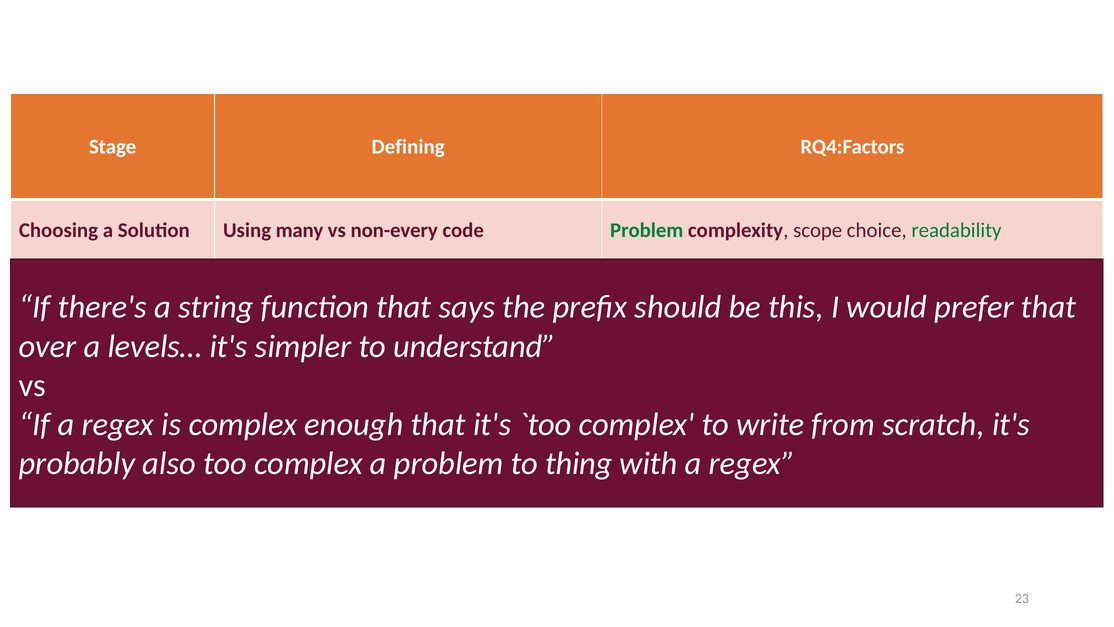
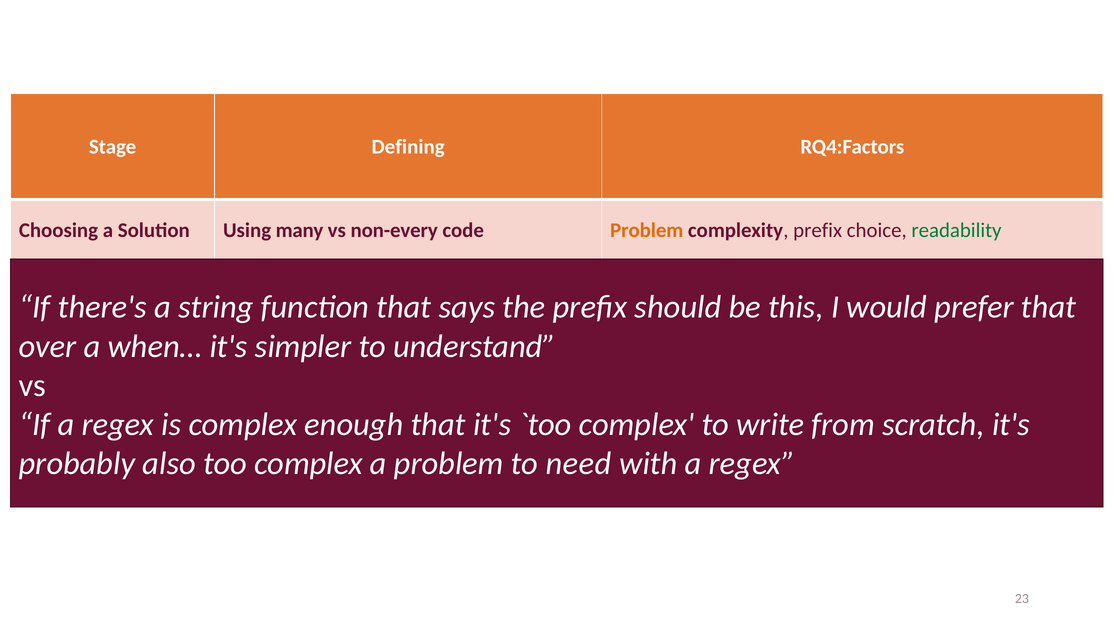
Problem colour: green -> orange (647, 230)
complexity scope: scope -> prefix (818, 230)
levels…: levels… -> when… (155, 346)
thing: thing -> need (579, 463)
